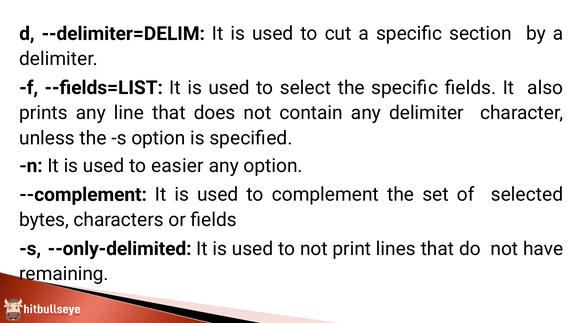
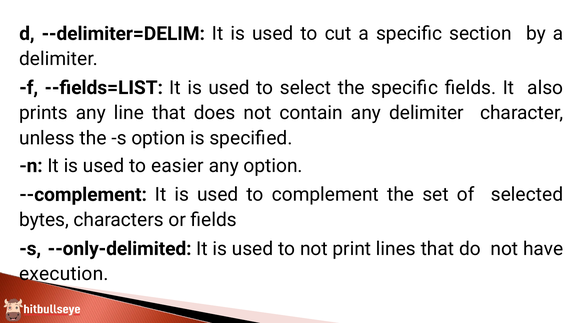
remaining: remaining -> execution (64, 274)
